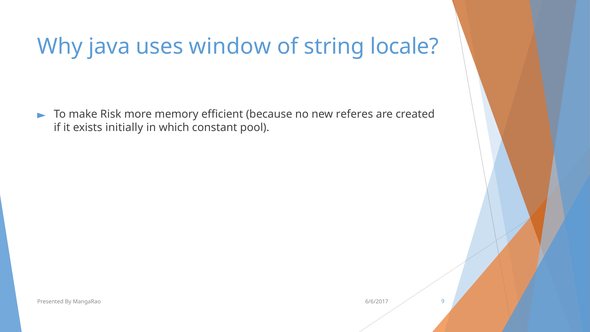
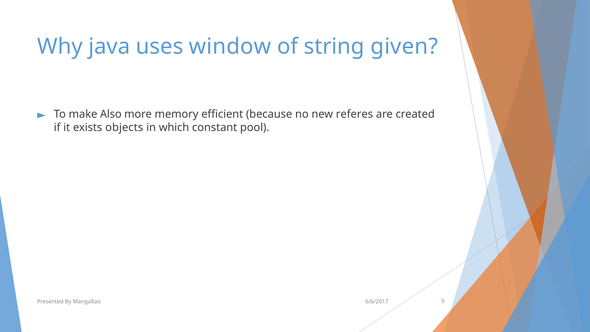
locale: locale -> given (404, 47)
Risk: Risk -> Also (111, 114)
initially: initially -> objects (124, 127)
